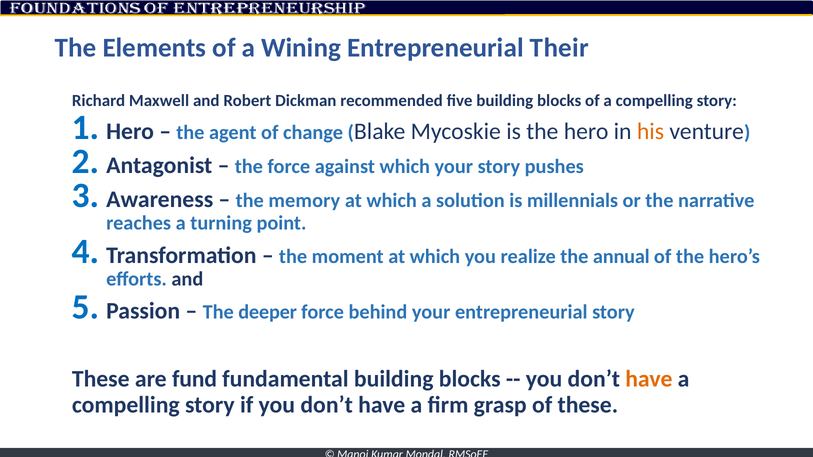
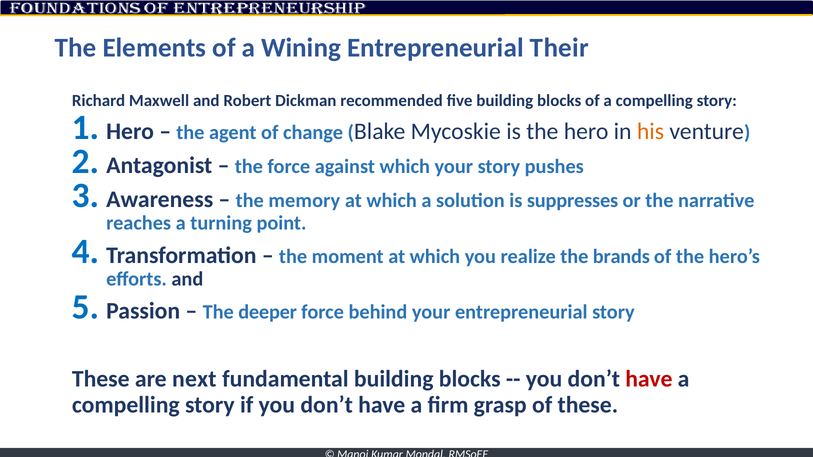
millennials: millennials -> suppresses (573, 201)
annual: annual -> brands (621, 256)
fund: fund -> next (194, 379)
have colour: orange -> red (649, 379)
